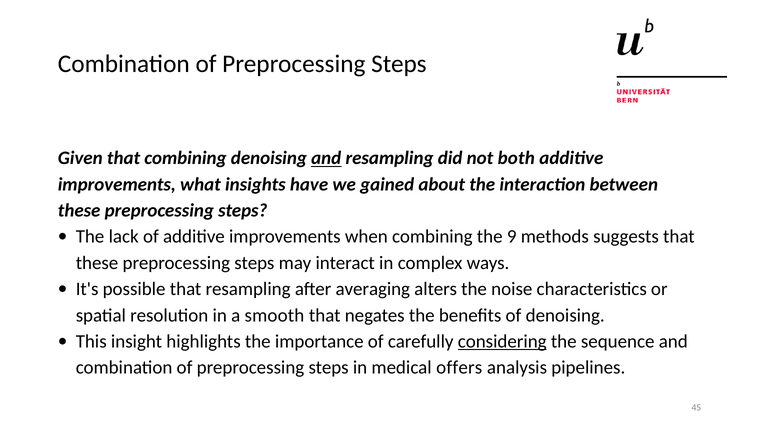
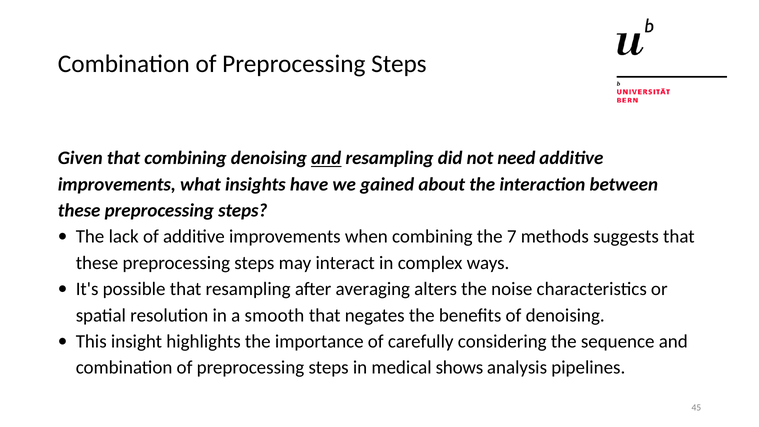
both: both -> need (516, 158)
9: 9 -> 7 (512, 237)
considering underline: present -> none (502, 341)
offers: offers -> shows (459, 368)
